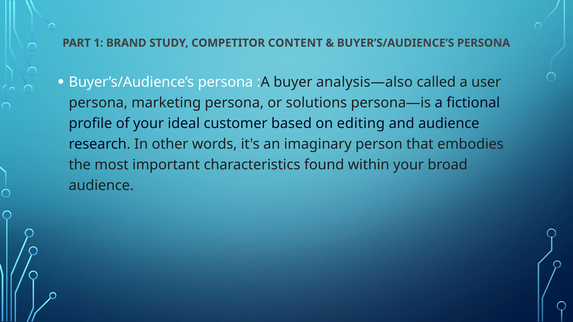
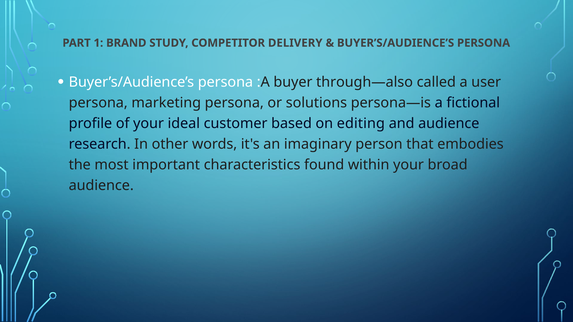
CONTENT: CONTENT -> DELIVERY (295, 43)
analysis—also: analysis—also -> through—also (365, 82)
